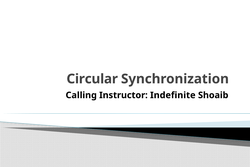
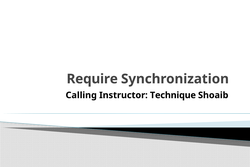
Circular: Circular -> Require (92, 79)
Indefinite: Indefinite -> Technique (173, 95)
